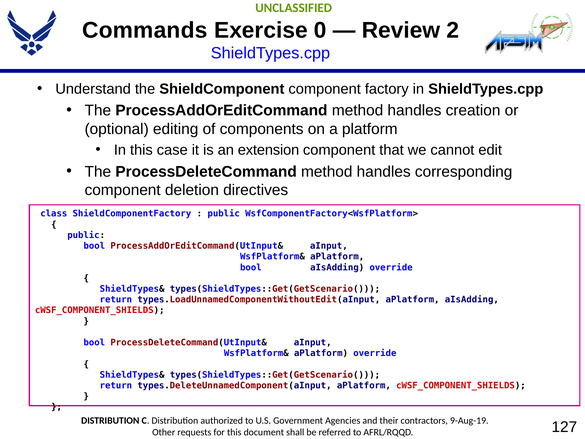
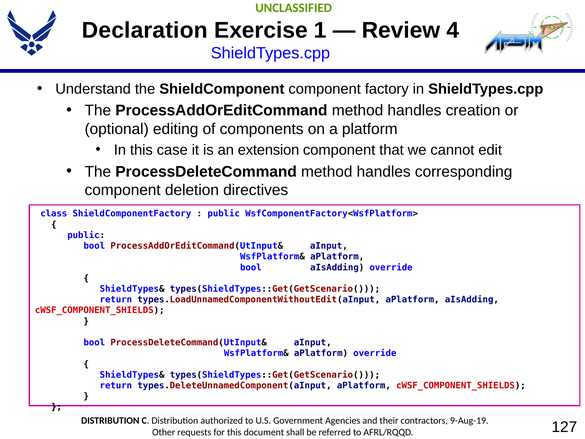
Commands: Commands -> Declaration (145, 30)
0: 0 -> 1 (320, 30)
2: 2 -> 4 (453, 30)
